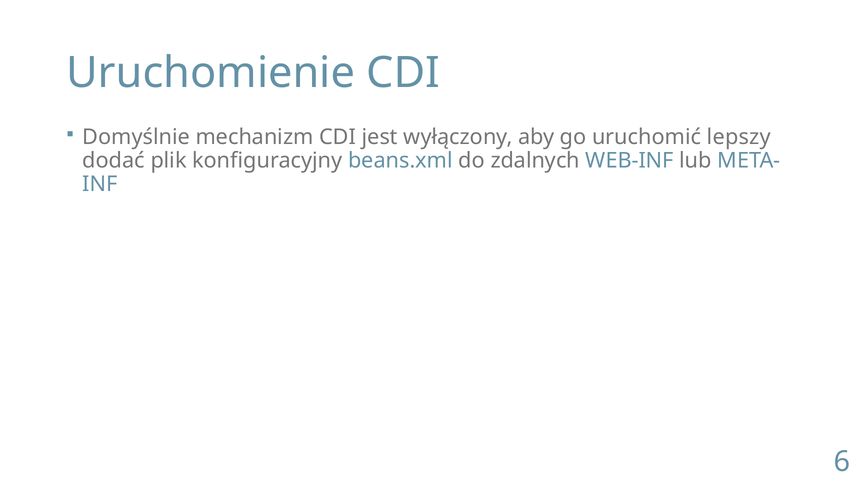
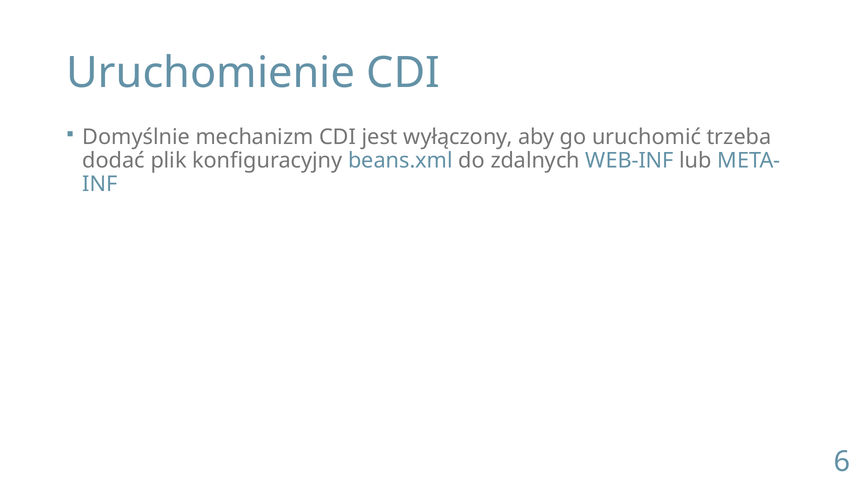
lepszy: lepszy -> trzeba (739, 137)
